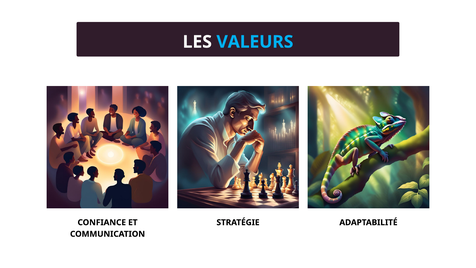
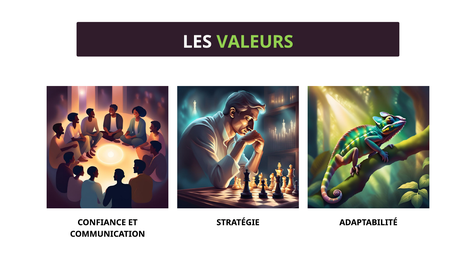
VALEURS colour: light blue -> light green (255, 42)
